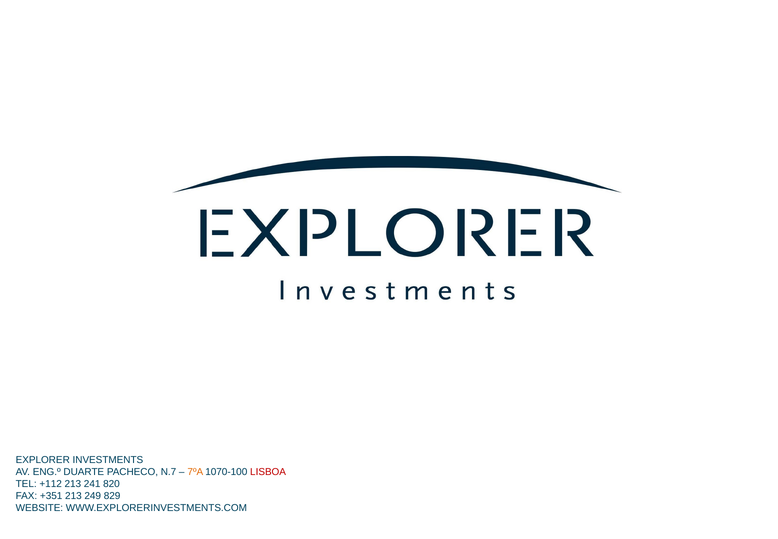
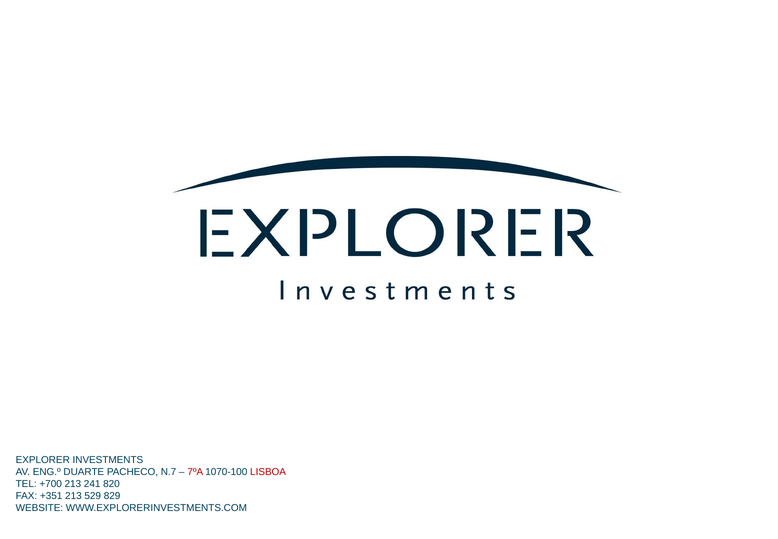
7ºA colour: orange -> red (195, 472)
+112: +112 -> +700 (51, 484)
249: 249 -> 529 (93, 496)
